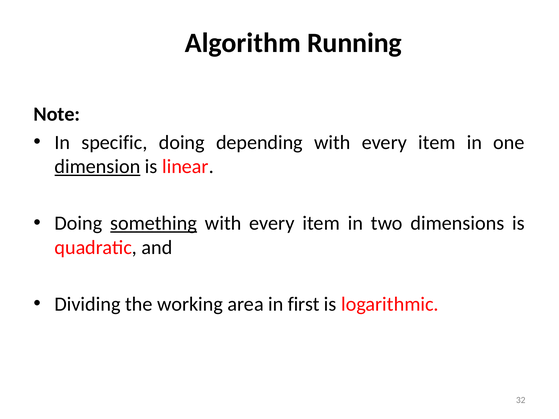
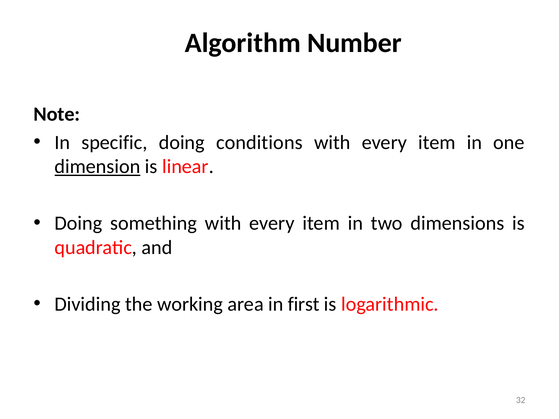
Running: Running -> Number (354, 43)
depending: depending -> conditions (259, 142)
something underline: present -> none (154, 223)
